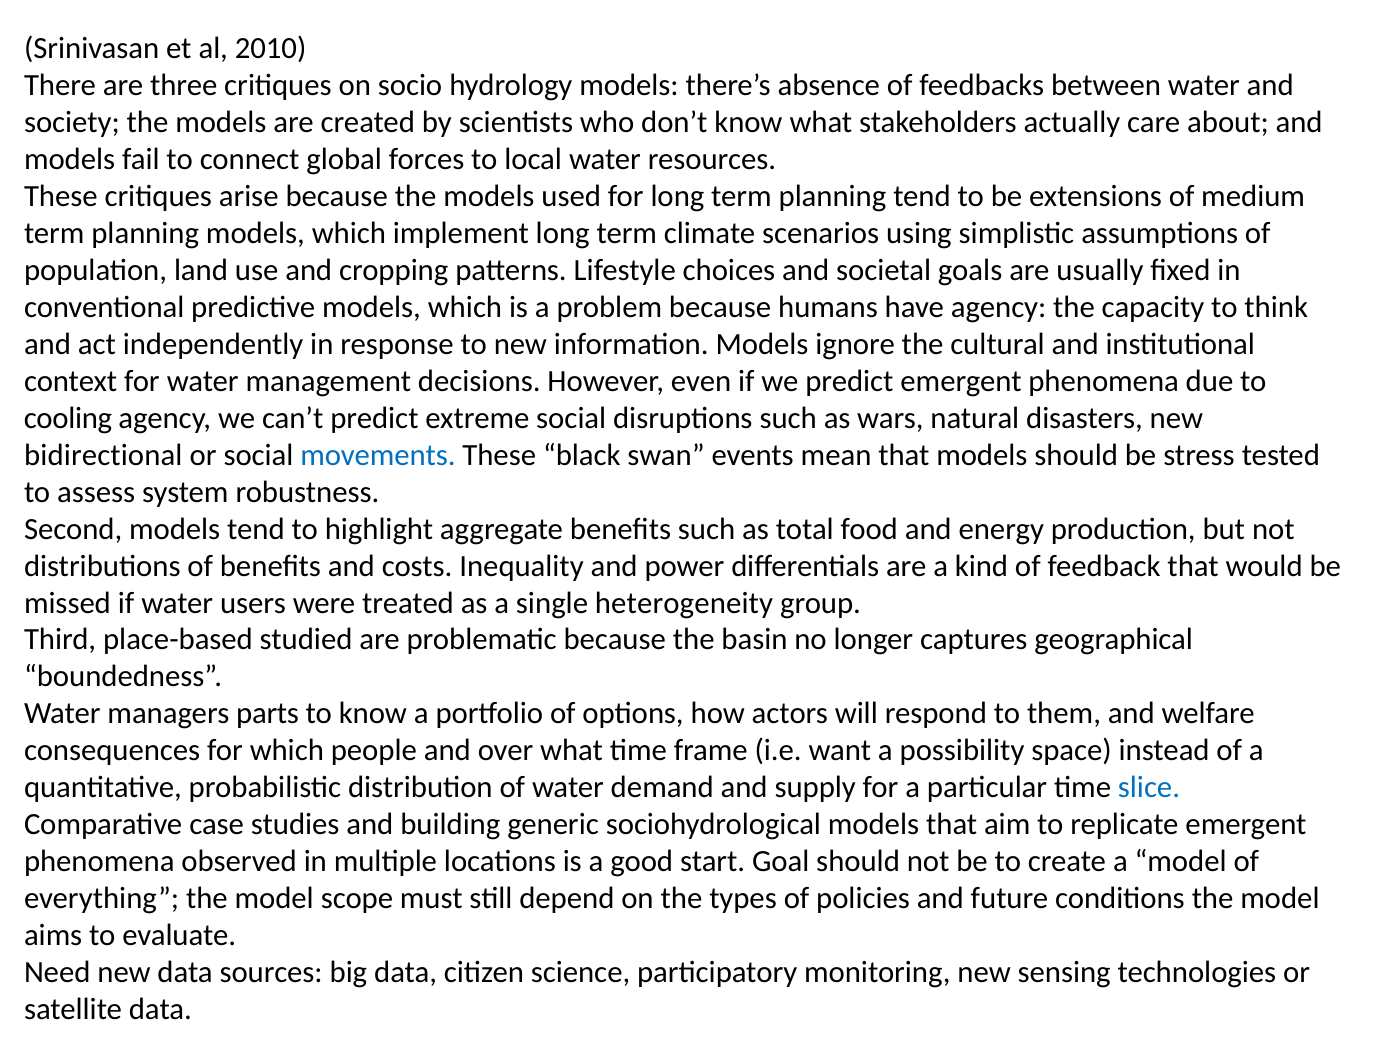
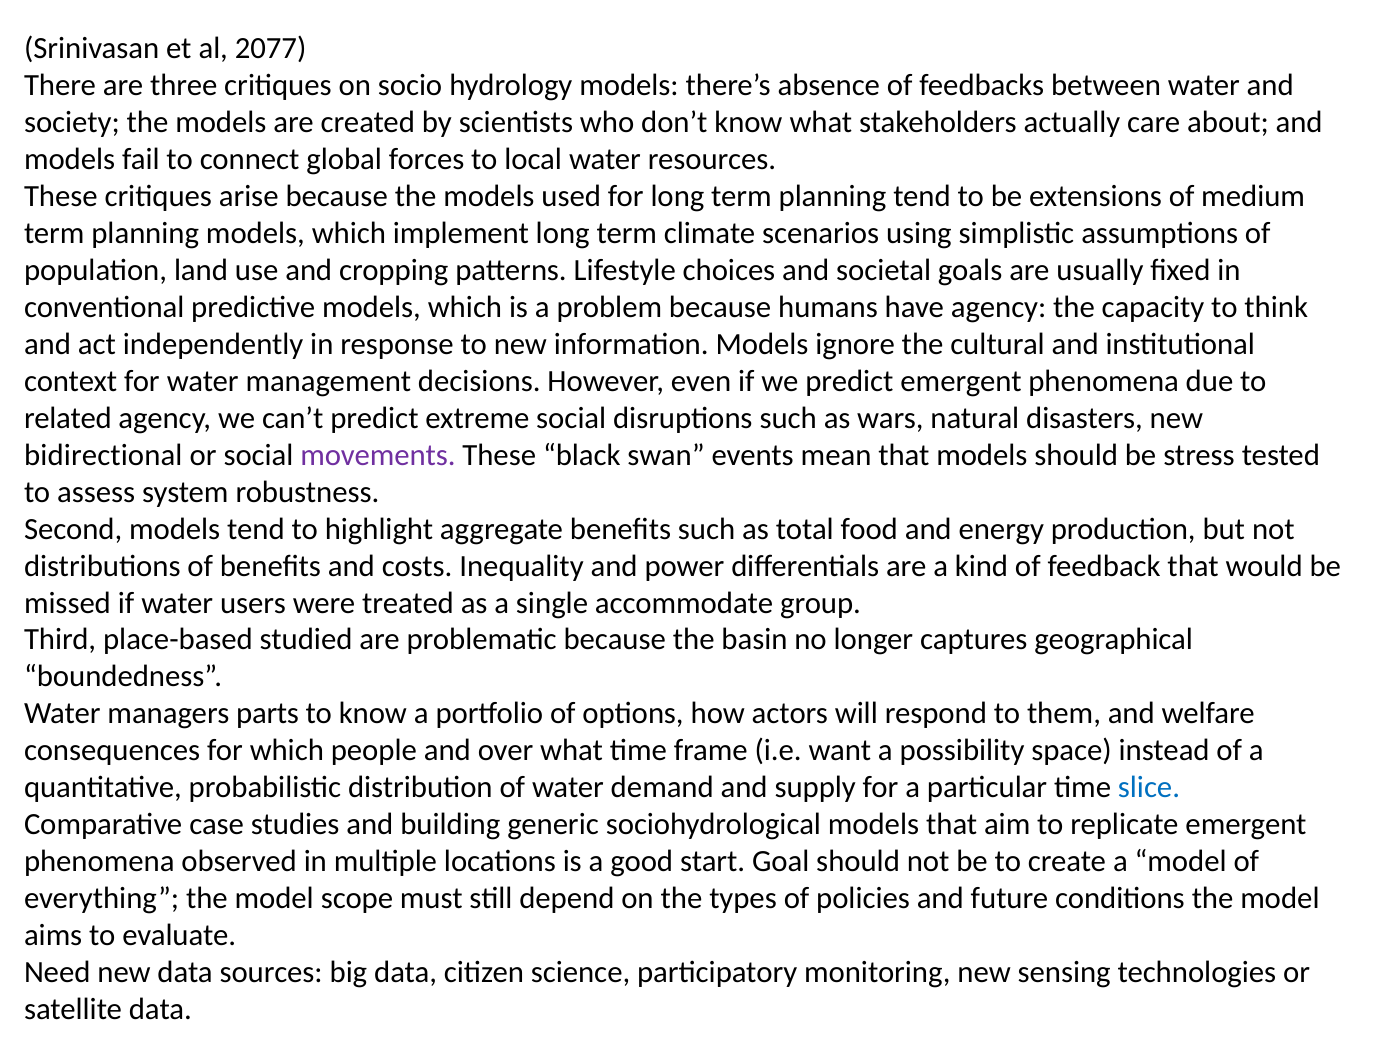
2010: 2010 -> 2077 (271, 48)
cooling: cooling -> related (68, 418)
movements colour: blue -> purple (378, 455)
heterogeneity: heterogeneity -> accommodate (684, 603)
